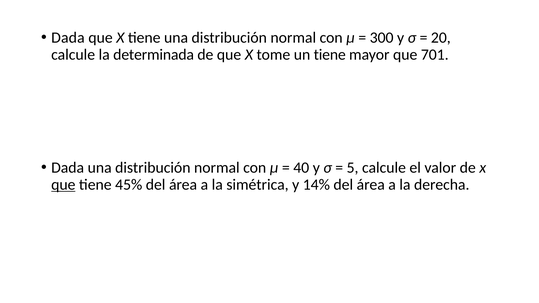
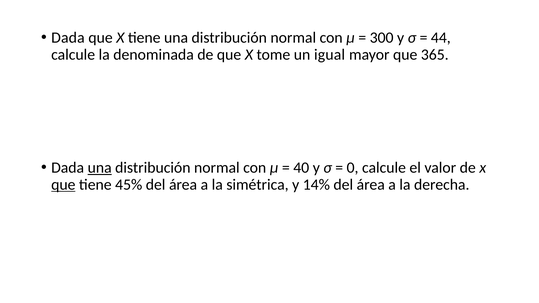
20: 20 -> 44 (441, 38)
determinada: determinada -> denominada (154, 55)
un tiene: tiene -> igual (330, 55)
701: 701 -> 365 (435, 55)
una underline: none -> present (100, 168)
5: 5 -> 0 (353, 168)
